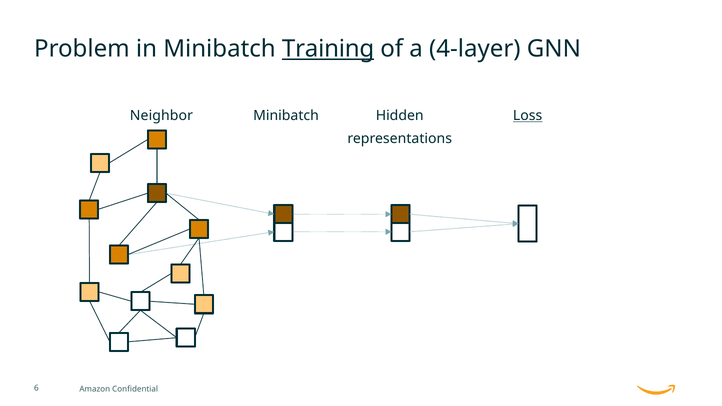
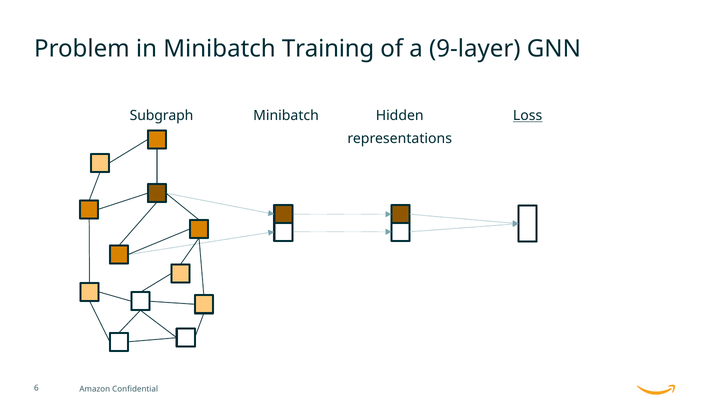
Training underline: present -> none (328, 49)
4-layer: 4-layer -> 9-layer (475, 49)
Neighbor: Neighbor -> Subgraph (162, 116)
